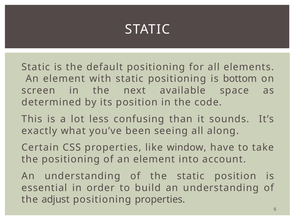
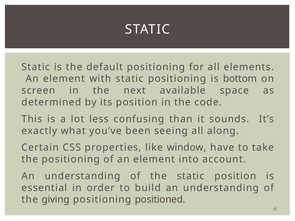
adjust: adjust -> giving (56, 200)
positioning properties: properties -> positioned (160, 200)
